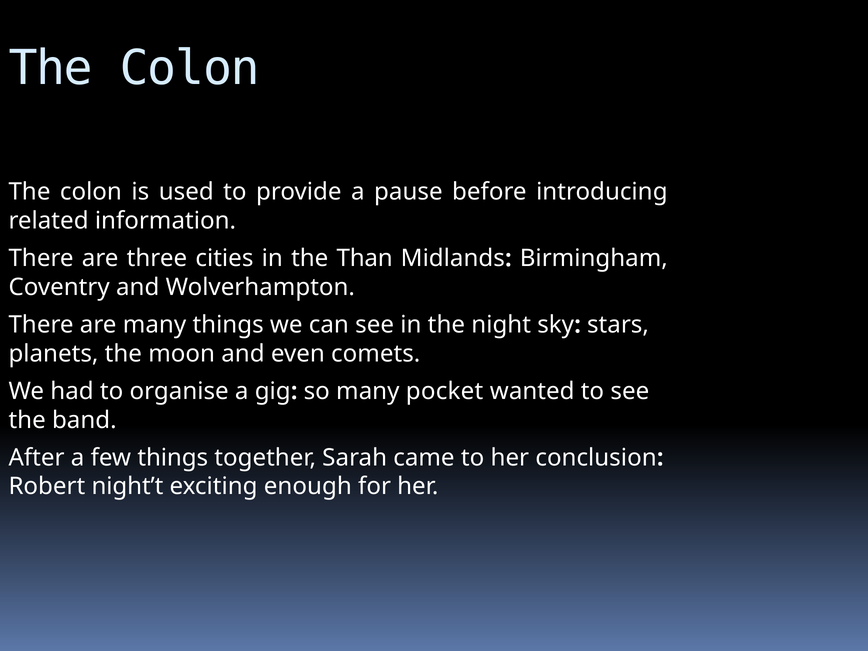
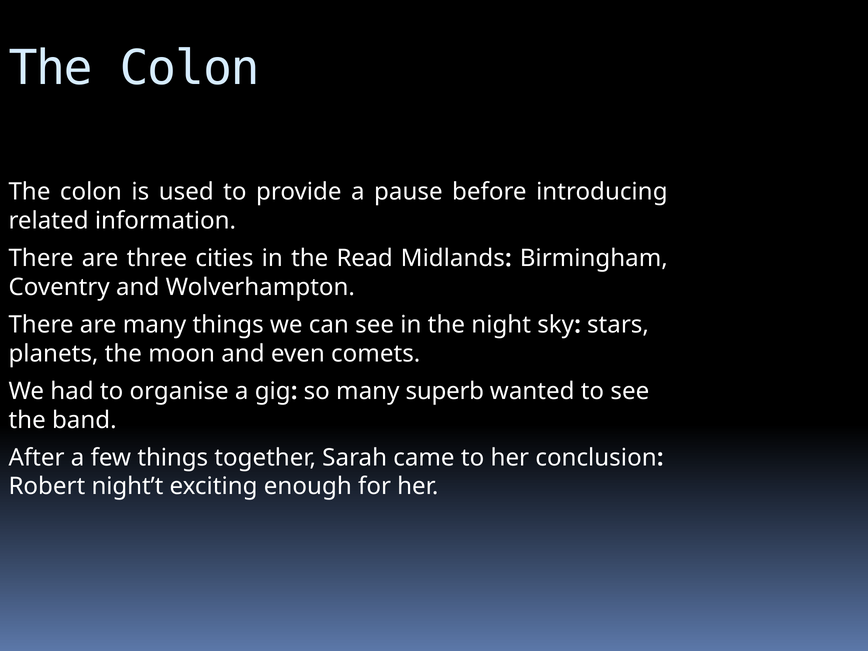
Than: Than -> Read (365, 258)
pocket: pocket -> superb (445, 391)
